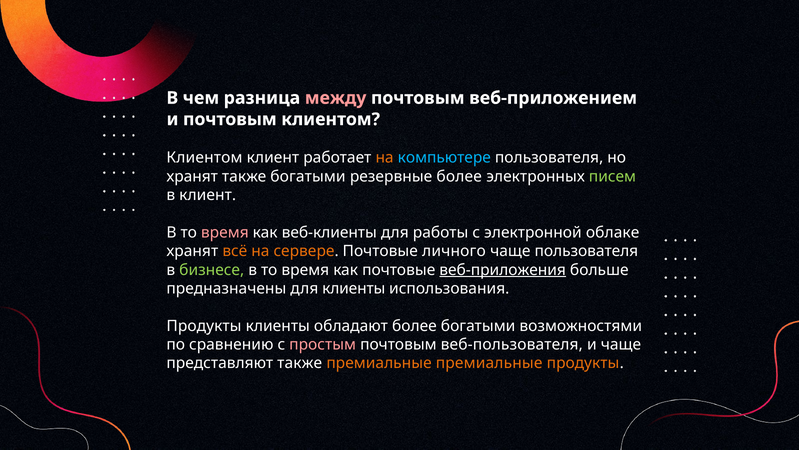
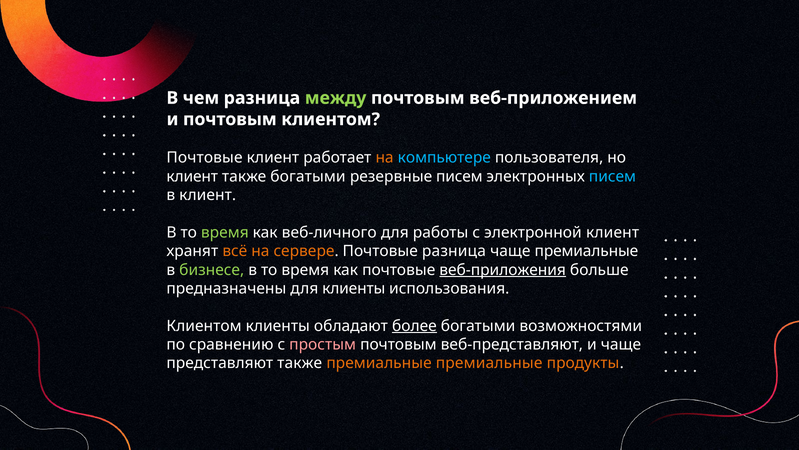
между colour: pink -> light green (336, 98)
Клиентом: Клиентом -> Почтовые (205, 158)
хранят: хранят -> клиент (192, 176)
резервные более: более -> писем (459, 176)
писем colour: light green -> light blue (612, 176)
время colour: pink -> light green (225, 232)
веб-клиенты: веб-клиенты -> веб-личного (329, 232)
электронной облаке: облаке -> клиент (613, 232)
Почтовые личного: личного -> разница (454, 251)
чаще пользователя: пользователя -> премиальные (586, 251)
Продукты: Продукты -> Клиентом (204, 326)
более underline: none -> present (414, 326)
веб-пользователя: веб-пользователя -> веб-представляют (512, 344)
